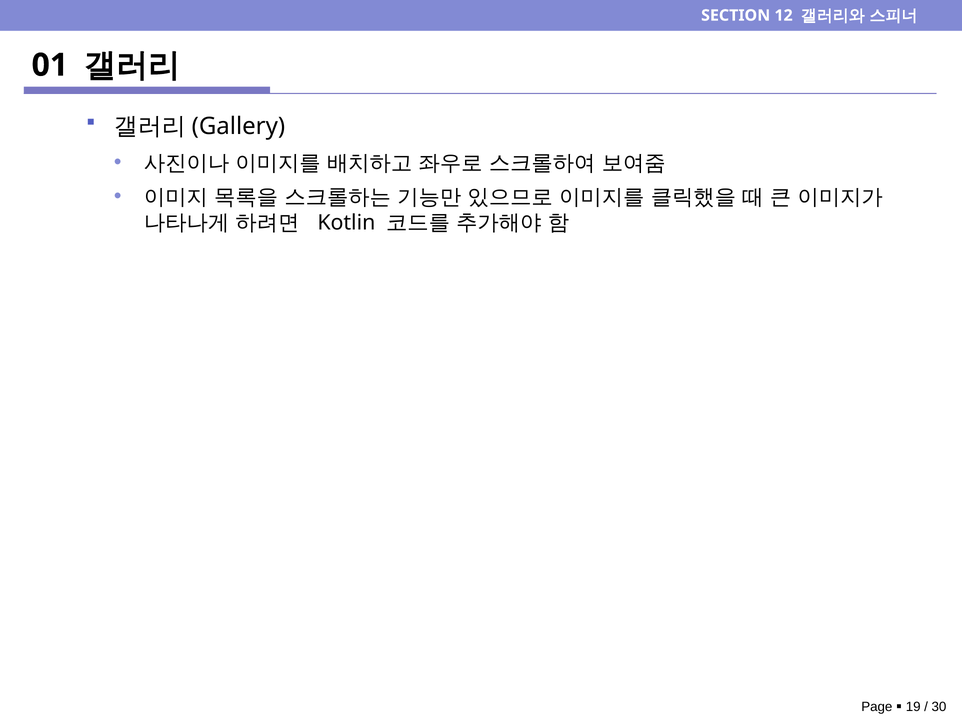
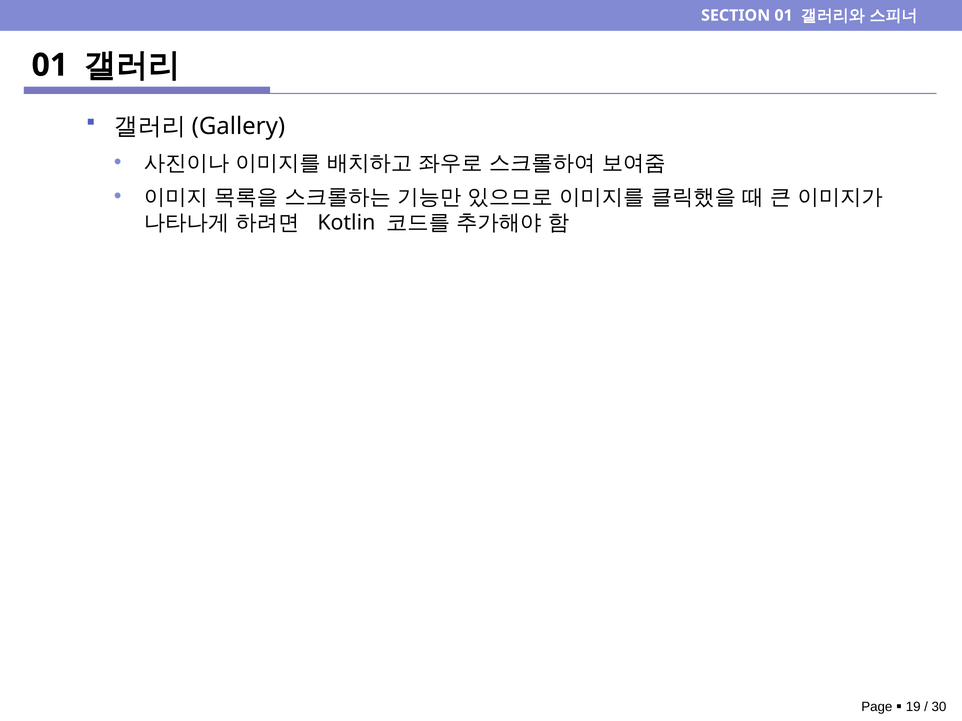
SECTION 12: 12 -> 01 (784, 15)
